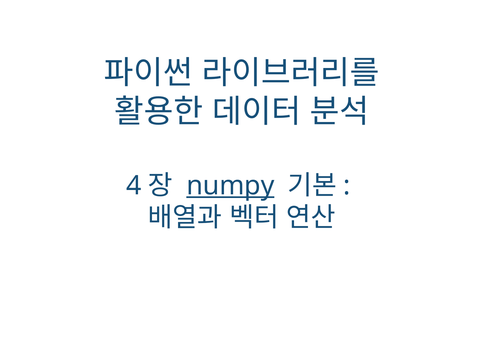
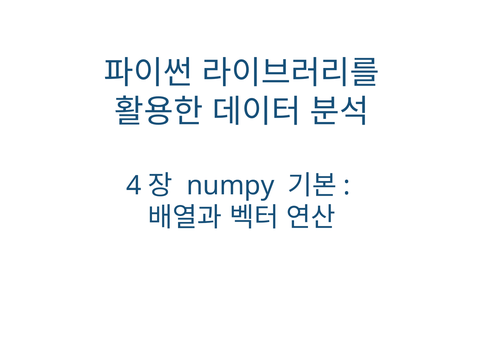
numpy underline: present -> none (230, 186)
